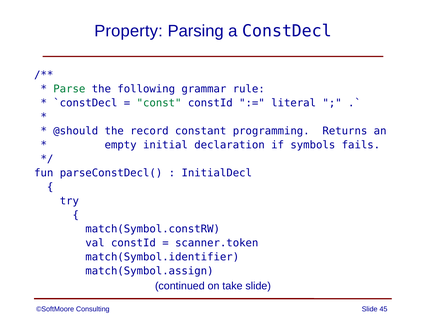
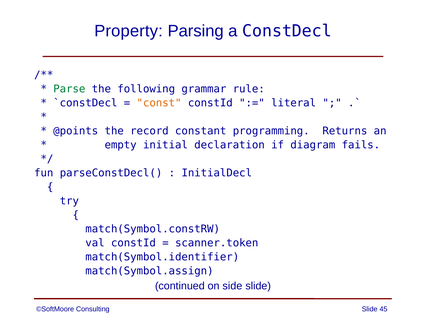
const colour: green -> orange (159, 103)
@should: @should -> @points (76, 131)
symbols: symbols -> diagram (313, 145)
take: take -> side (232, 285)
